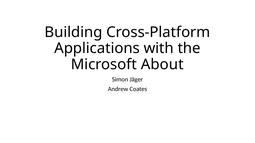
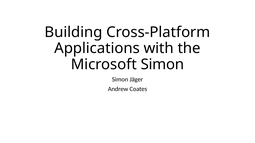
Microsoft About: About -> Simon (162, 65)
